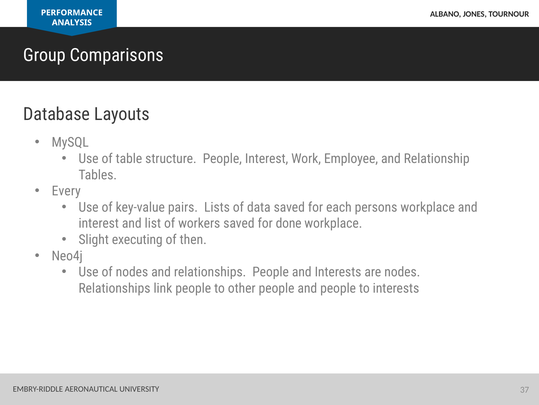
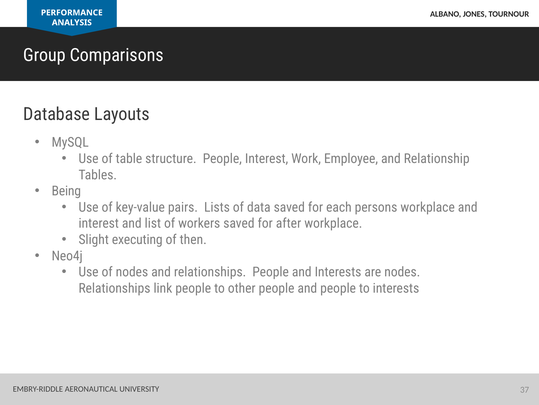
Every: Every -> Being (66, 191)
done: done -> after (289, 223)
